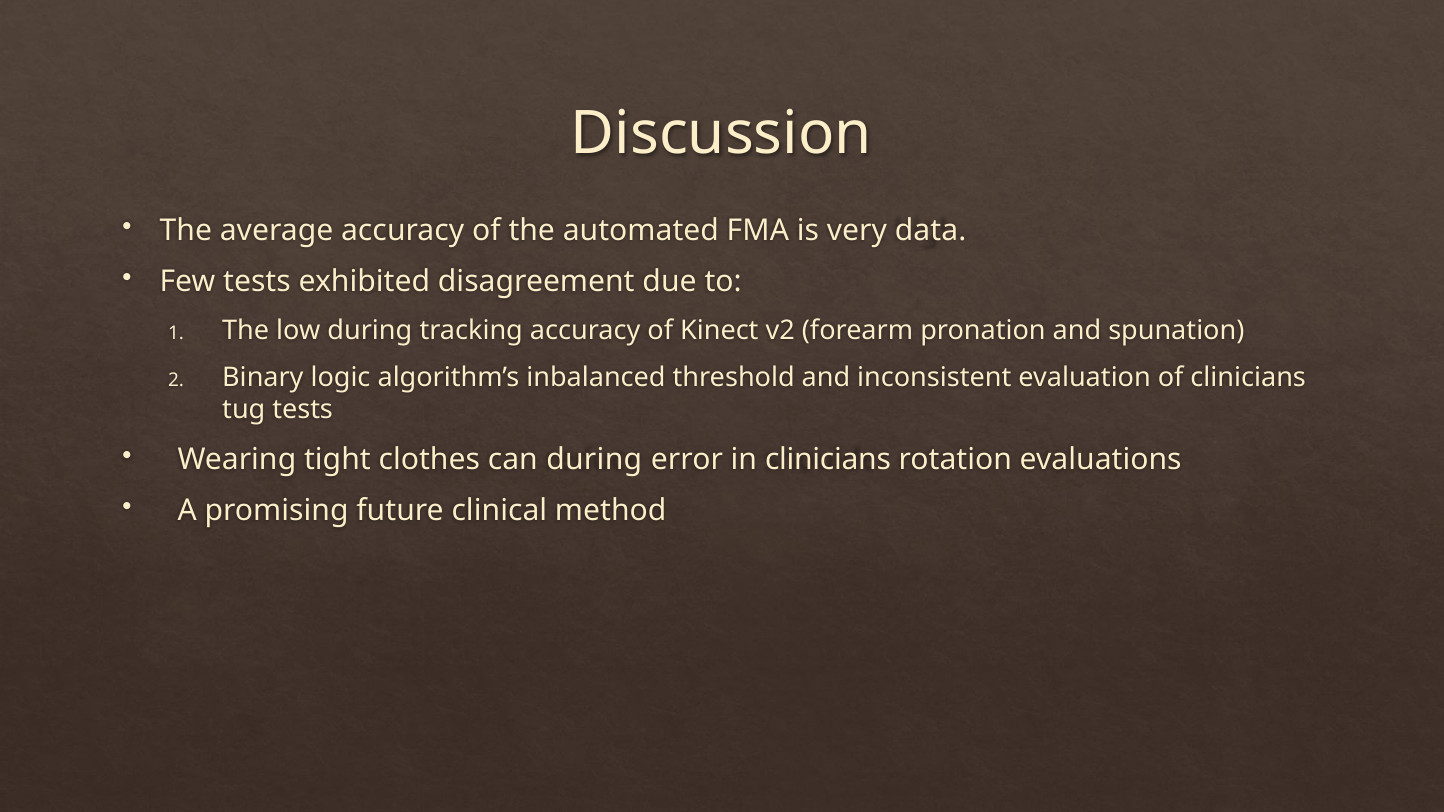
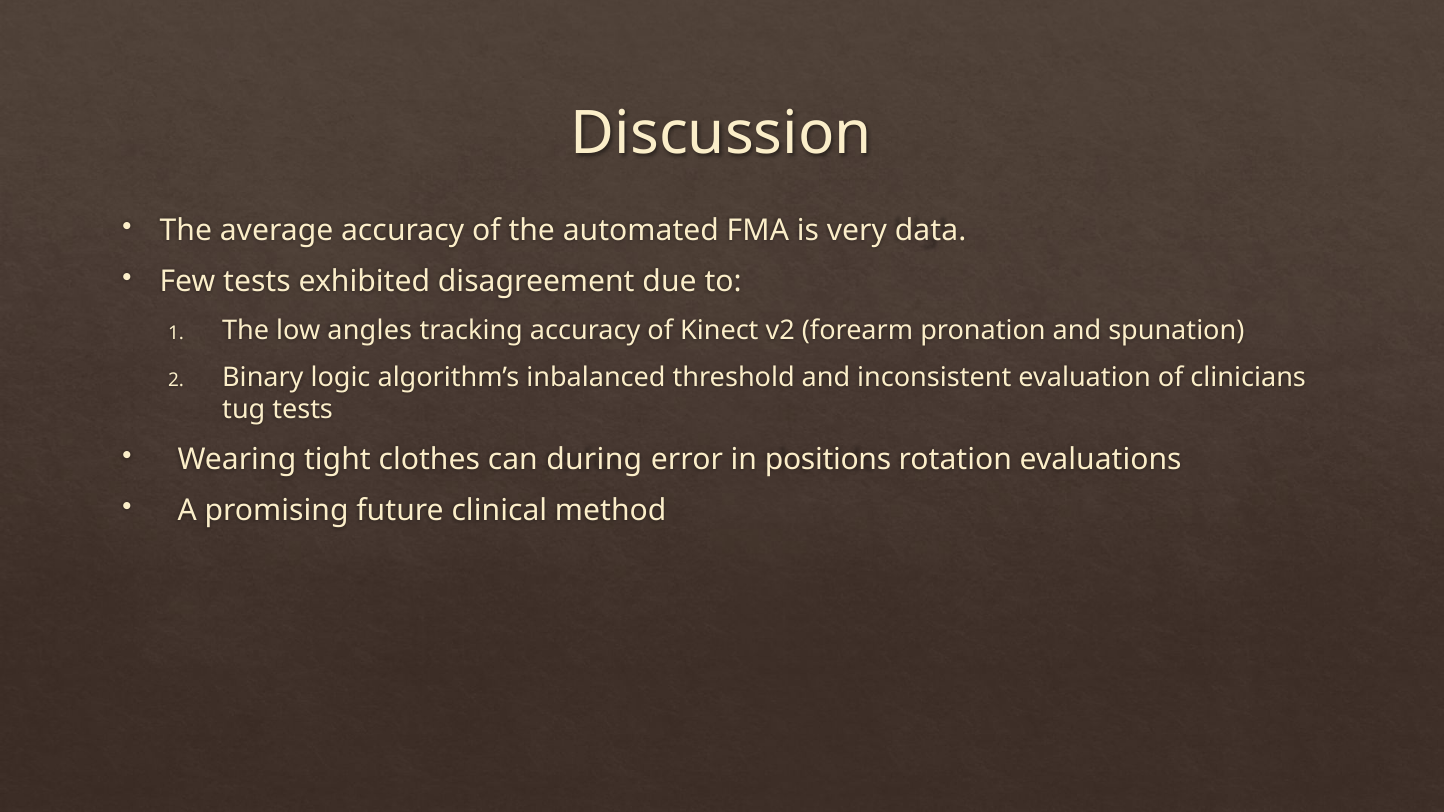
low during: during -> angles (370, 330)
in clinicians: clinicians -> positions (828, 459)
